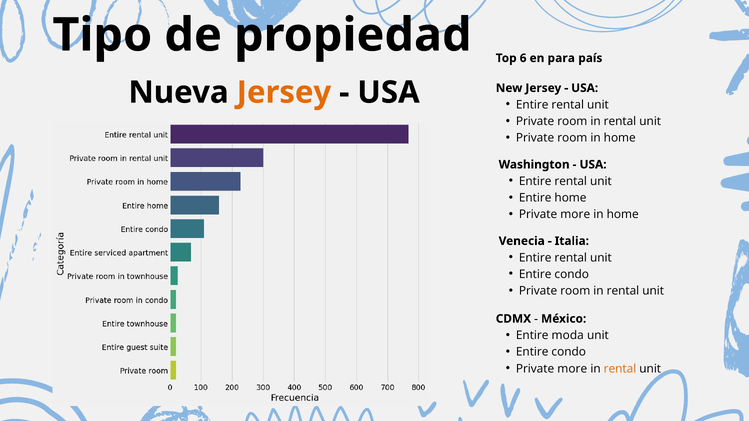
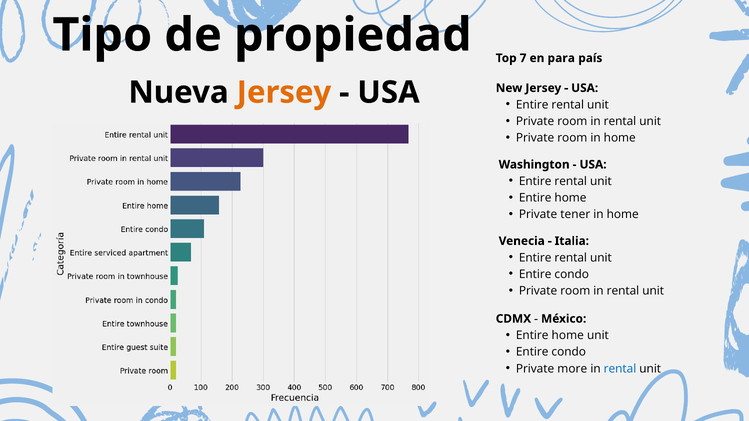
6: 6 -> 7 (523, 58)
more: more -> tener (575, 215)
moda: moda -> home (568, 336)
rental colour: orange -> blue (620, 369)
